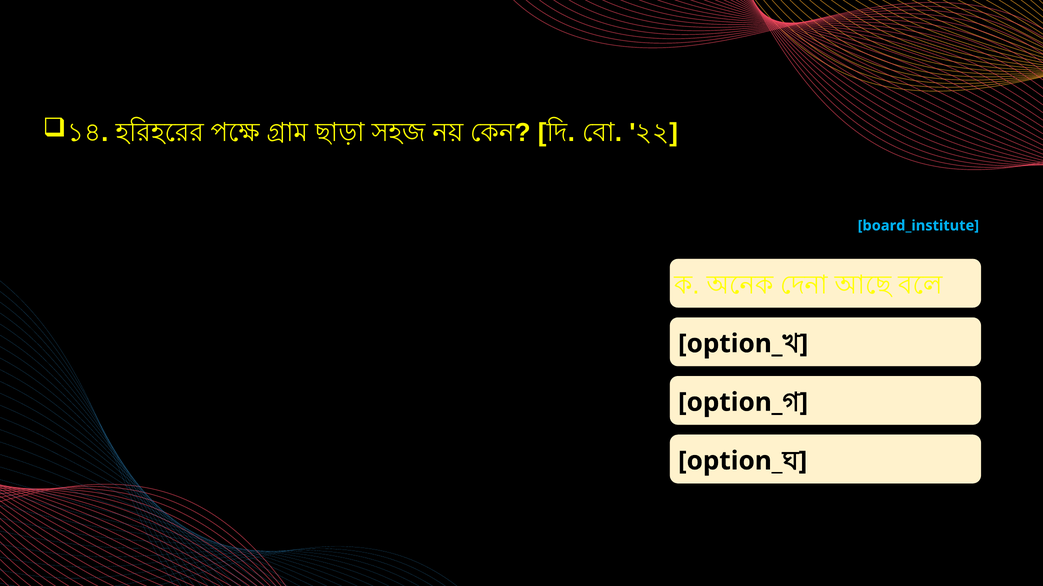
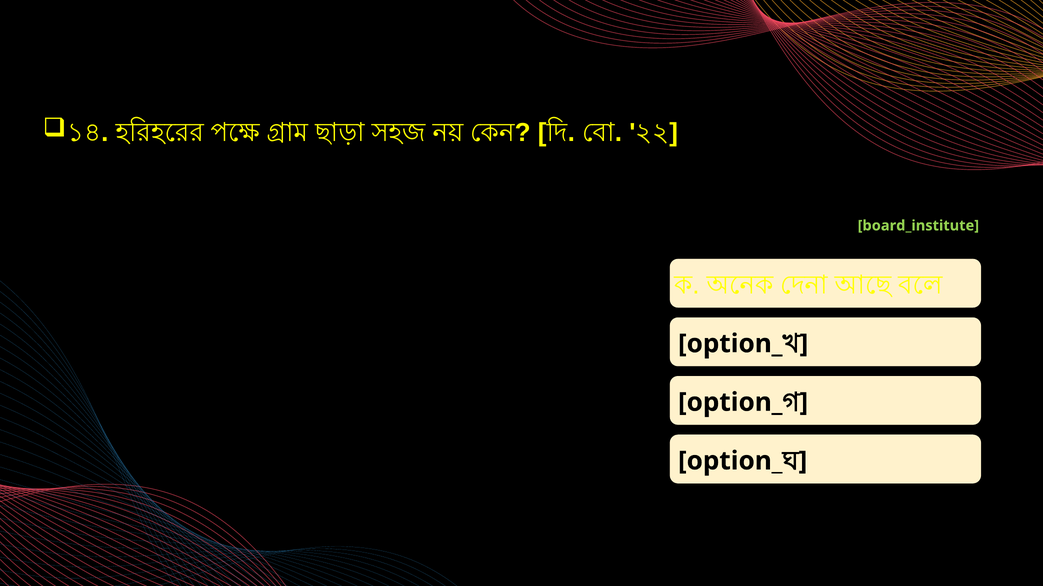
board_institute colour: light blue -> light green (918, 226)
